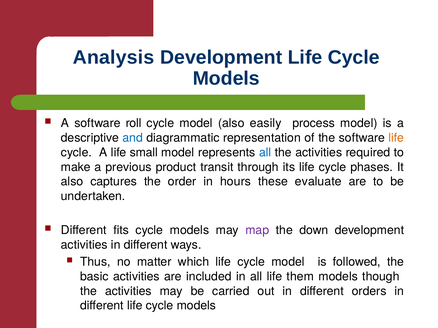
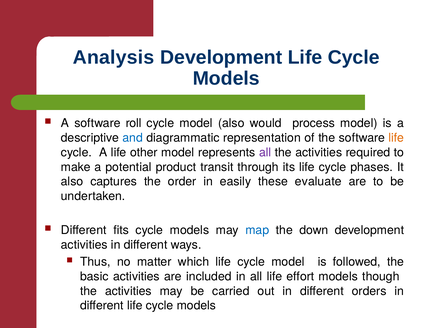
easily: easily -> would (266, 124)
small: small -> other (144, 153)
all colour: blue -> purple (265, 153)
previous: previous -> potential (129, 167)
hours: hours -> easily (236, 182)
map colour: purple -> blue (257, 231)
them: them -> effort (300, 277)
